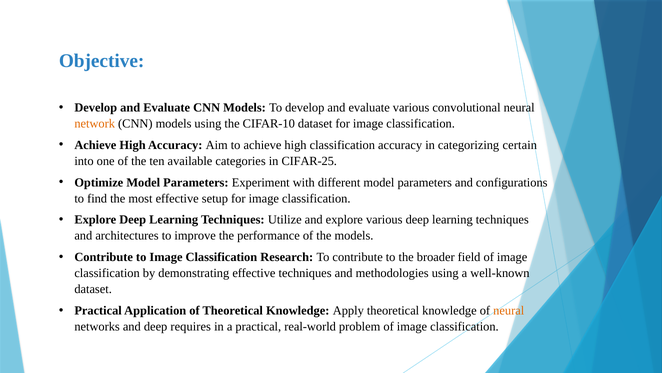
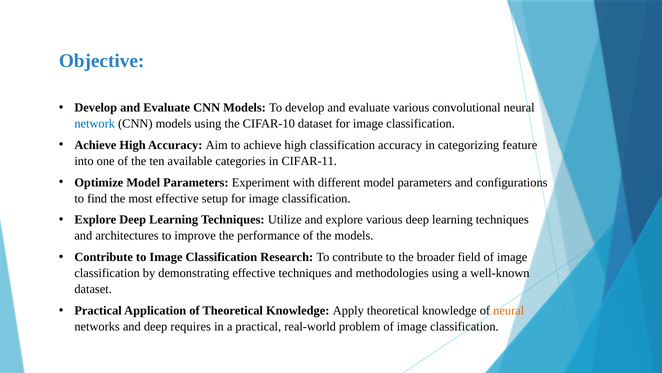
network colour: orange -> blue (95, 123)
certain: certain -> feature (520, 145)
CIFAR-25: CIFAR-25 -> CIFAR-11 (309, 161)
